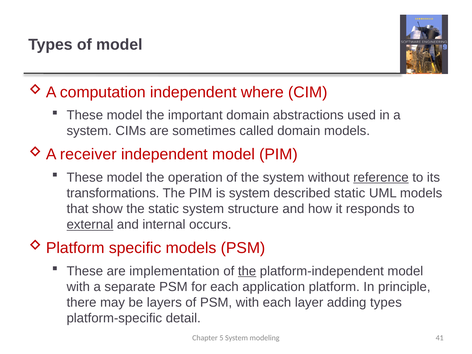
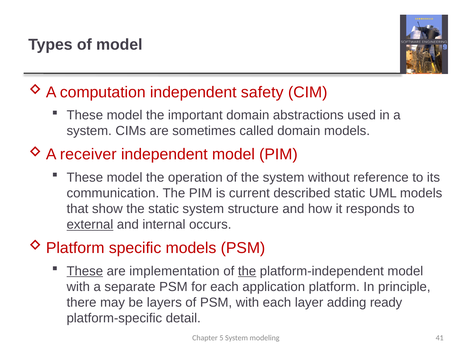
where: where -> safety (262, 92)
reference underline: present -> none (381, 177)
transformations: transformations -> communication (113, 193)
is system: system -> current (249, 193)
These underline: none -> present (85, 271)
adding types: types -> ready (386, 303)
